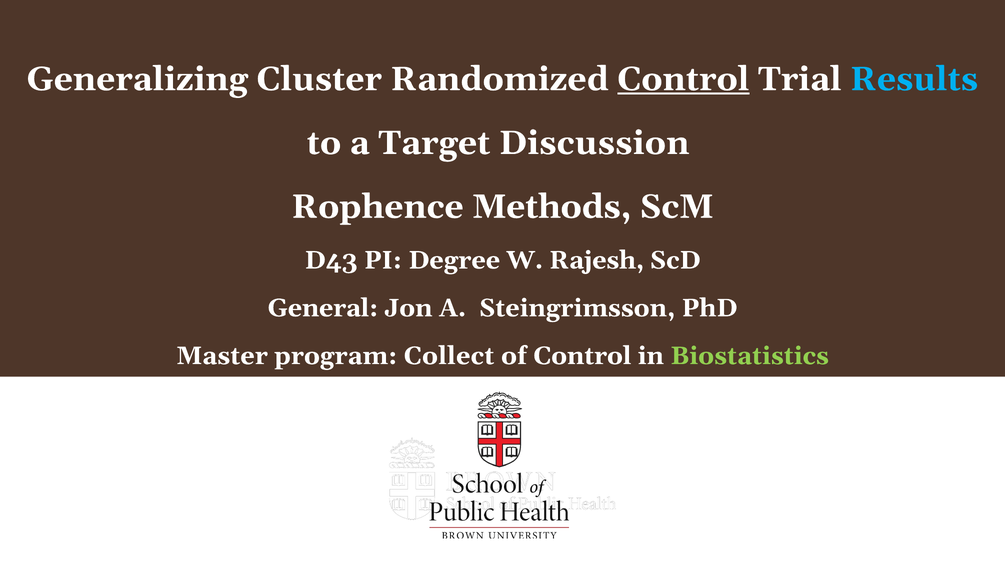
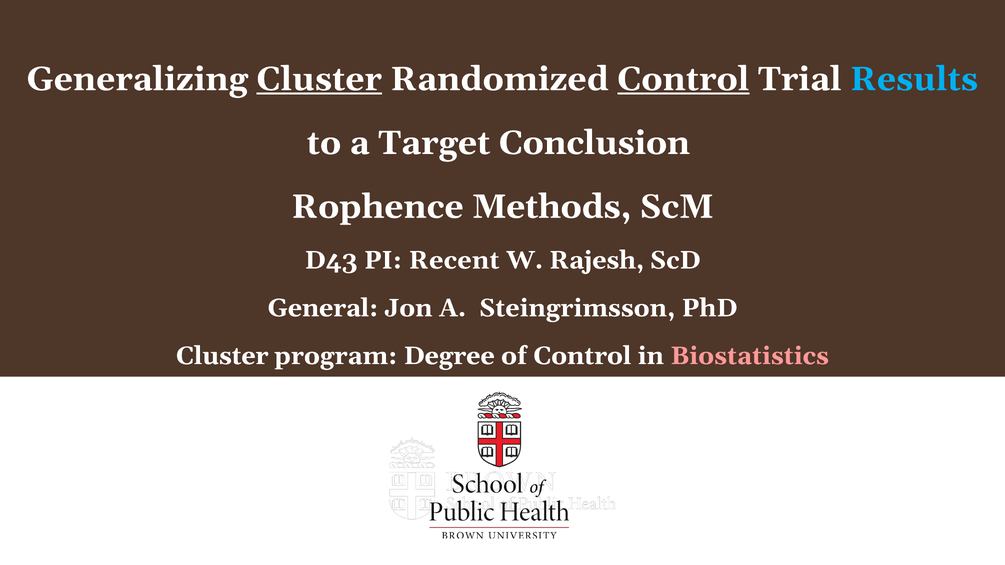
Cluster underline: none -> present (319, 79)
Discussion: Discussion -> Conclusion (594, 143)
Degree: Degree -> Recent (454, 260)
Master: Master -> Cluster (222, 356)
Collect: Collect -> Degree (449, 356)
Biostatistics colour: light green -> pink (750, 356)
